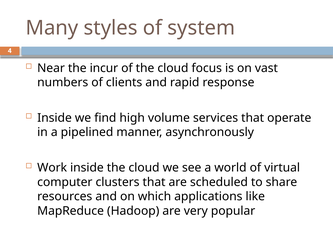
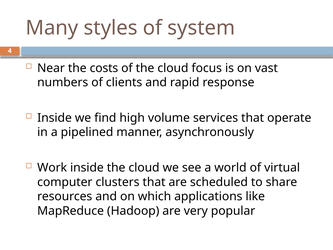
incur: incur -> costs (104, 68)
